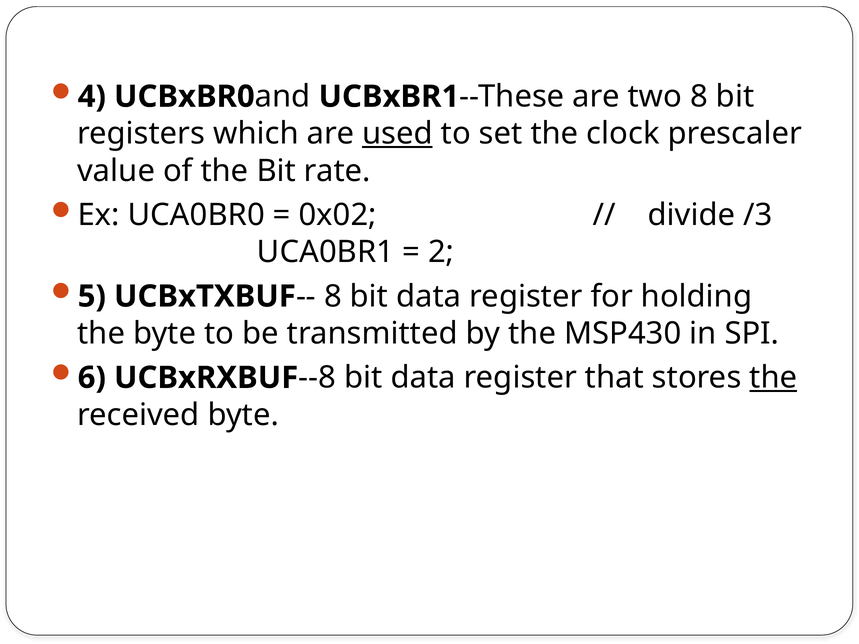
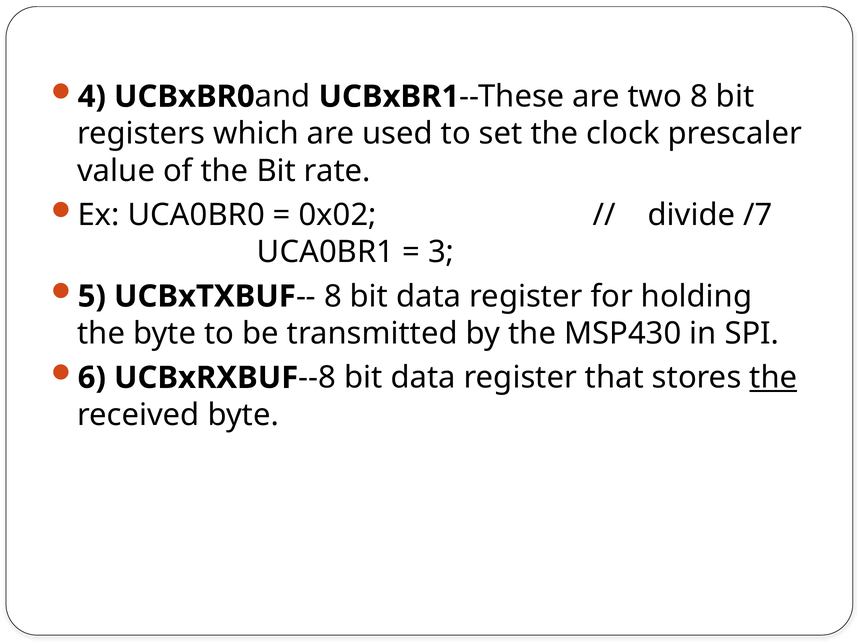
used underline: present -> none (397, 134)
/3: /3 -> /7 (758, 215)
2: 2 -> 3 (441, 252)
